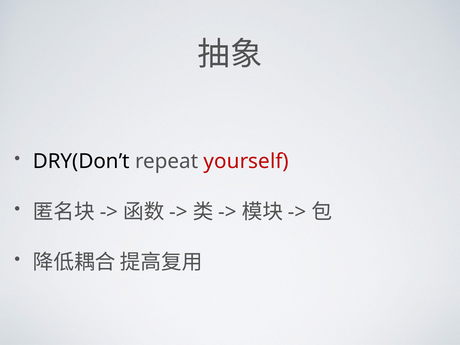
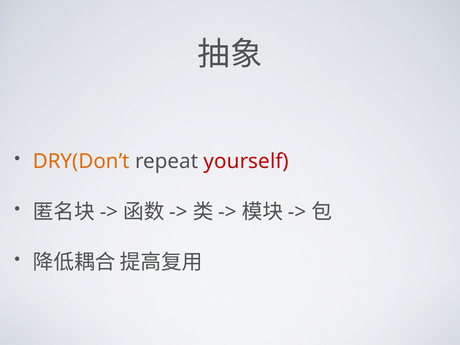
DRY(Don’t colour: black -> orange (81, 161)
